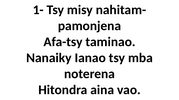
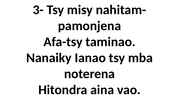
1-: 1- -> 3- (38, 10)
